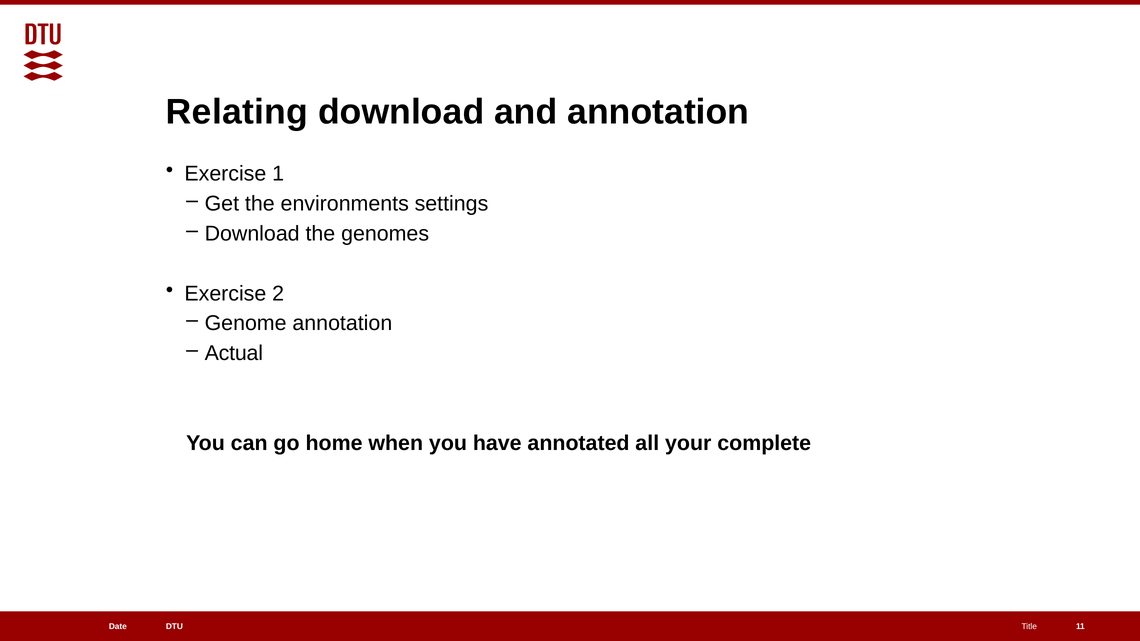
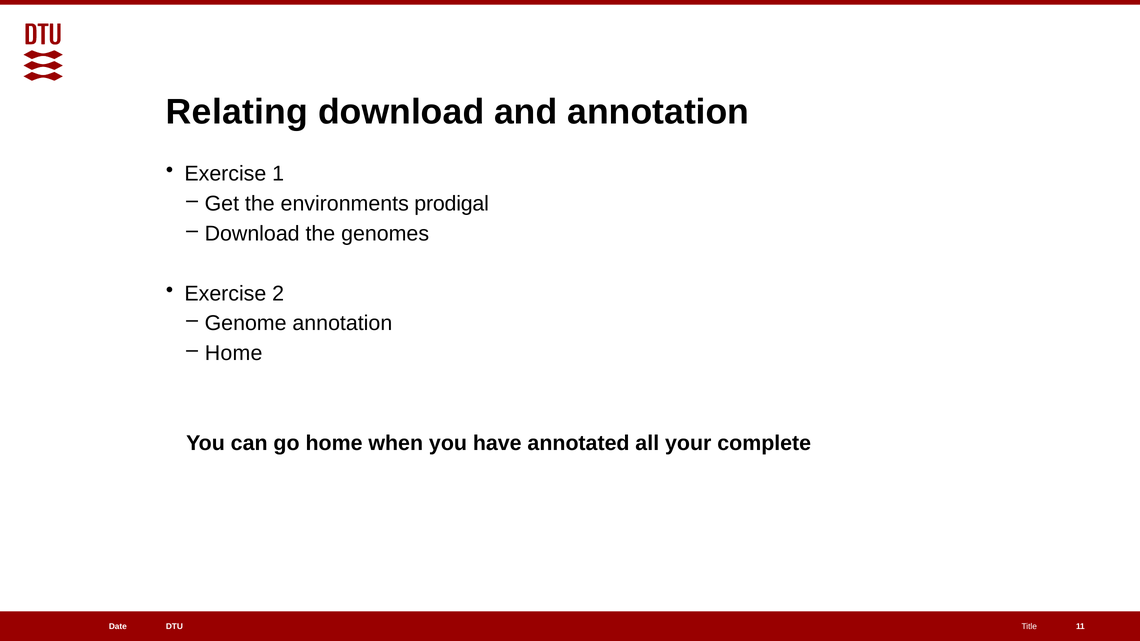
settings: settings -> prodigal (452, 204)
Actual: Actual -> Home (234, 353)
